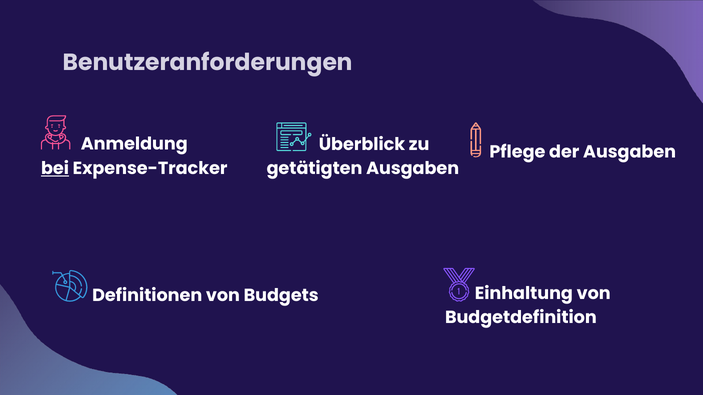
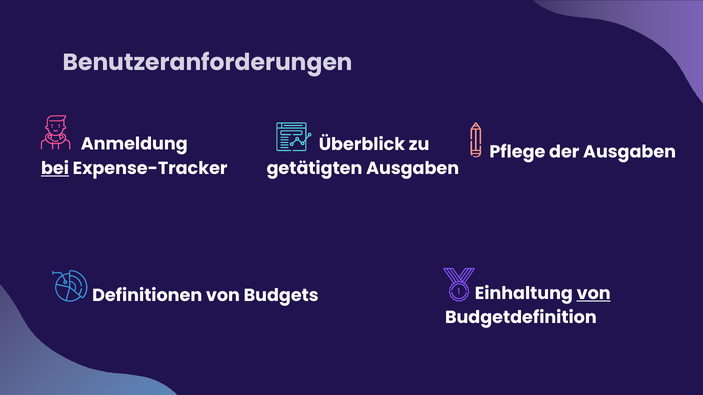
von underline: none -> present (594, 294)
